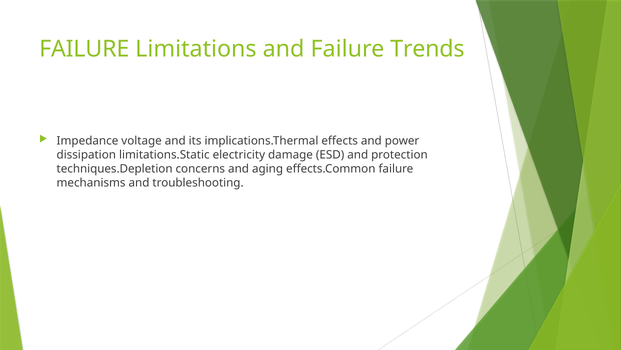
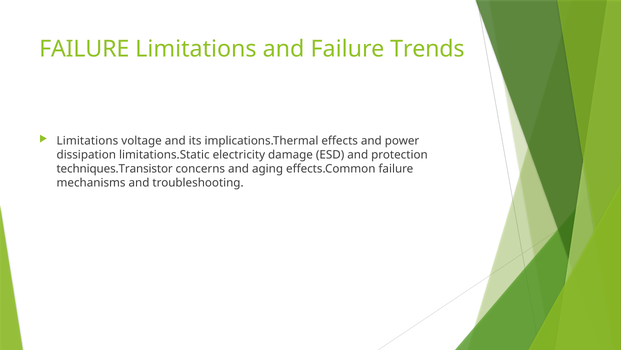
Impedance: Impedance -> Limitations (87, 141)
techniques.Depletion: techniques.Depletion -> techniques.Transistor (115, 169)
